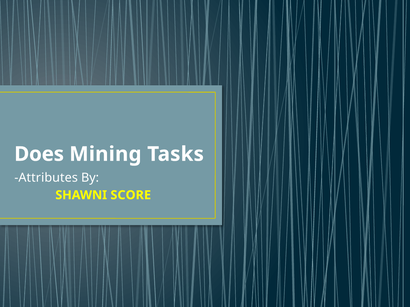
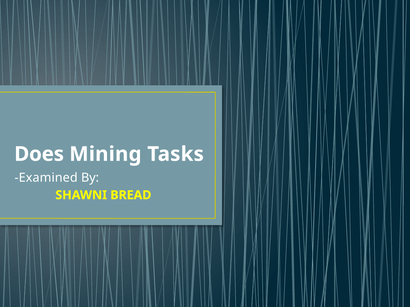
Attributes: Attributes -> Examined (46, 178)
SCORE: SCORE -> BREAD (131, 195)
